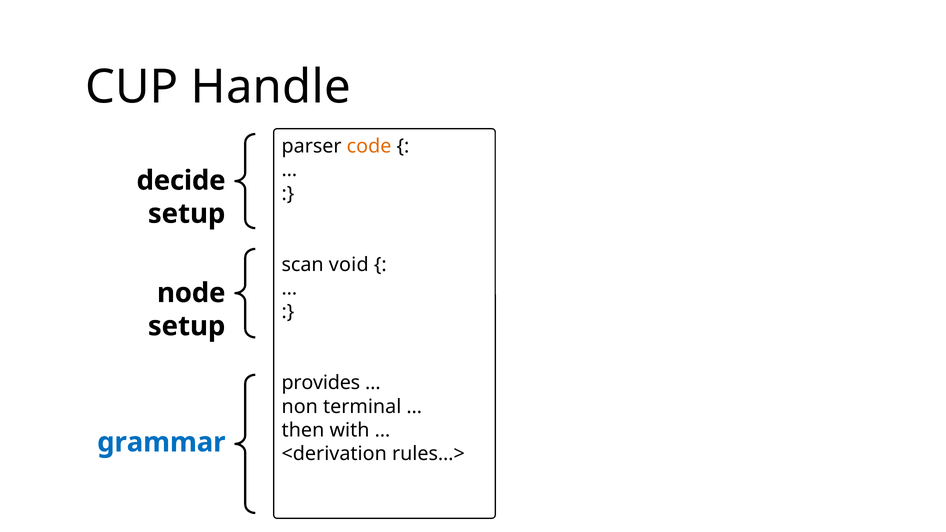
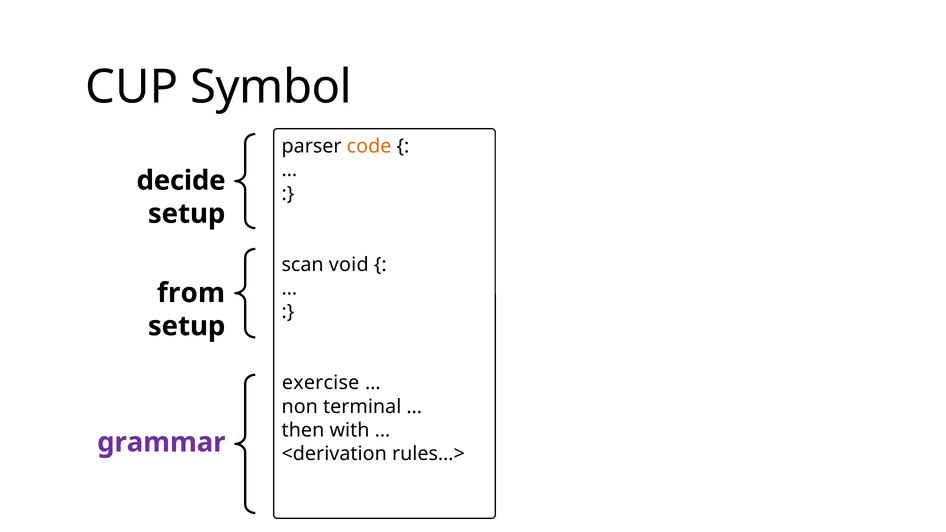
Handle: Handle -> Symbol (271, 87)
node: node -> from (191, 293)
provides: provides -> exercise (321, 383)
grammar colour: blue -> purple (161, 442)
